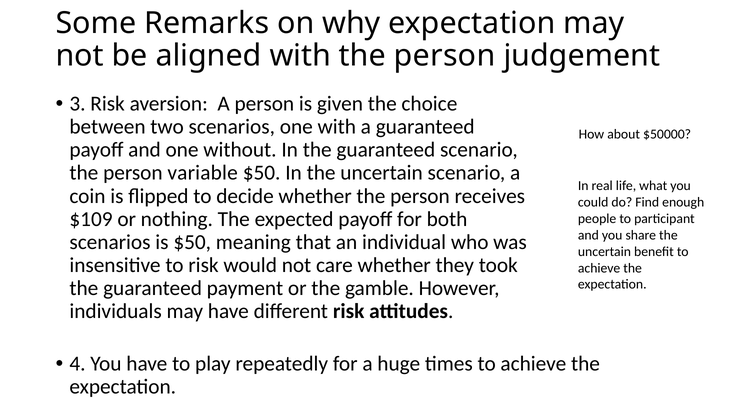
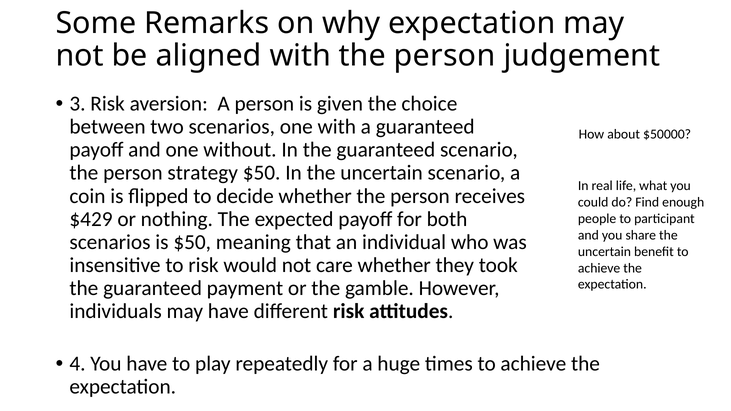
variable: variable -> strategy (203, 173)
$109: $109 -> $429 (91, 219)
